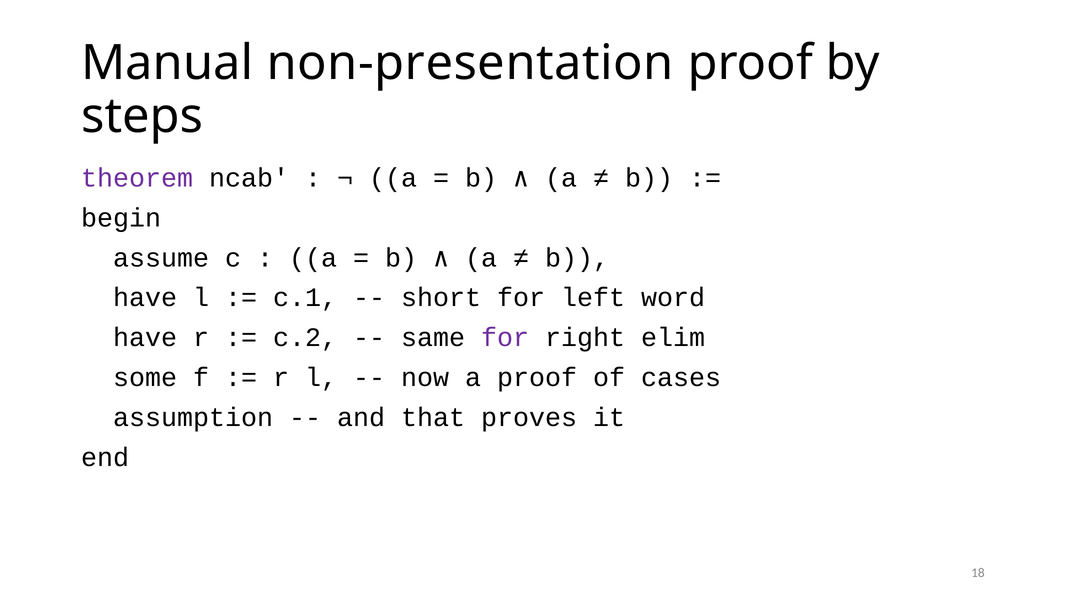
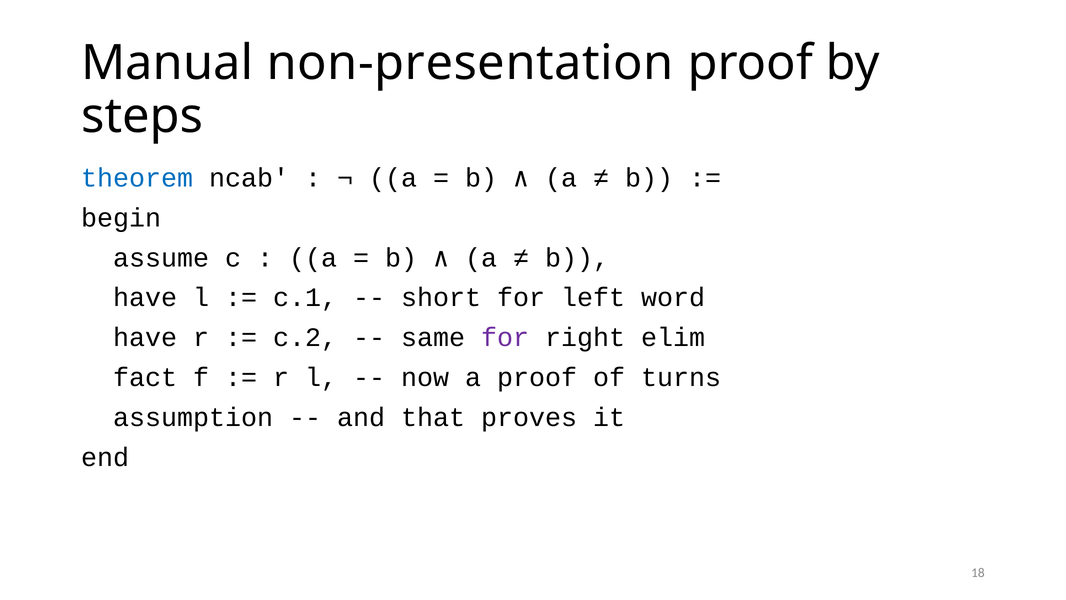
theorem colour: purple -> blue (137, 178)
some: some -> fact (145, 377)
cases: cases -> turns (681, 377)
